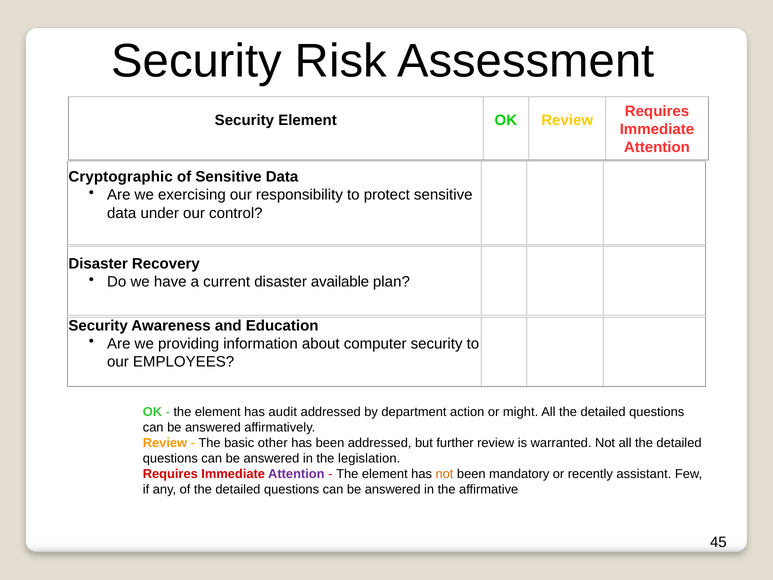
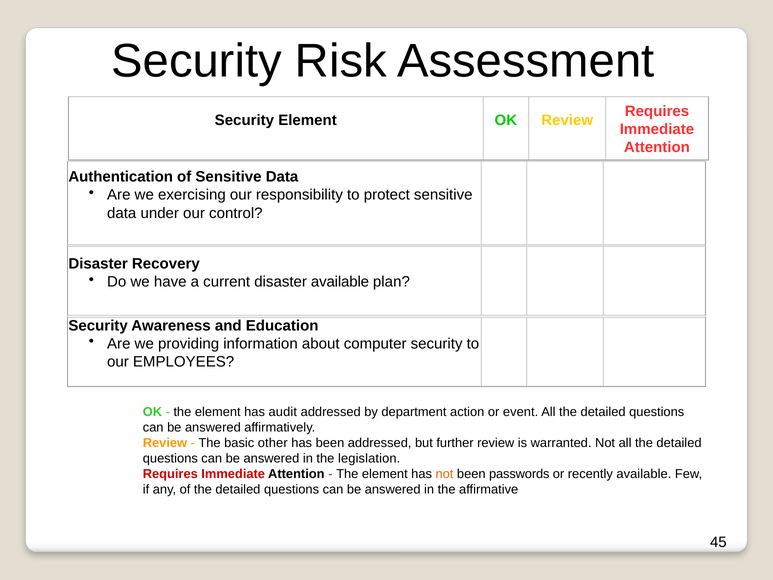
Cryptographic: Cryptographic -> Authentication (121, 177)
might: might -> event (521, 412)
Attention colour: purple -> black (296, 474)
mandatory: mandatory -> passwords (519, 474)
recently assistant: assistant -> available (644, 474)
